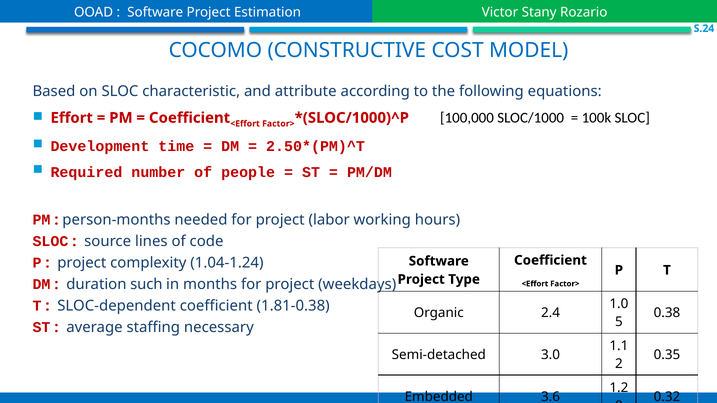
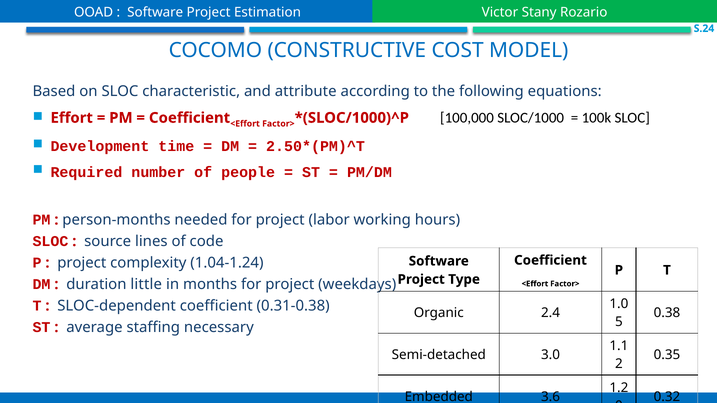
such: such -> little (146, 284)
1.81-0.38: 1.81-0.38 -> 0.31-0.38 (293, 306)
